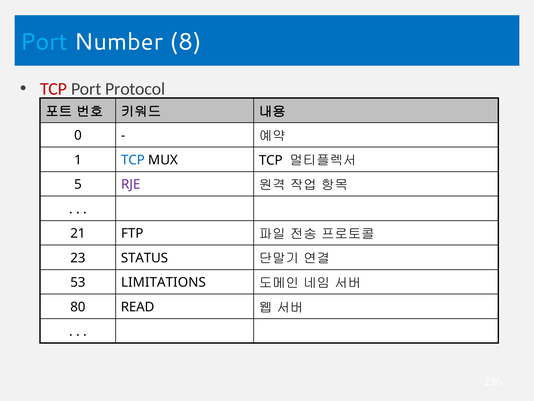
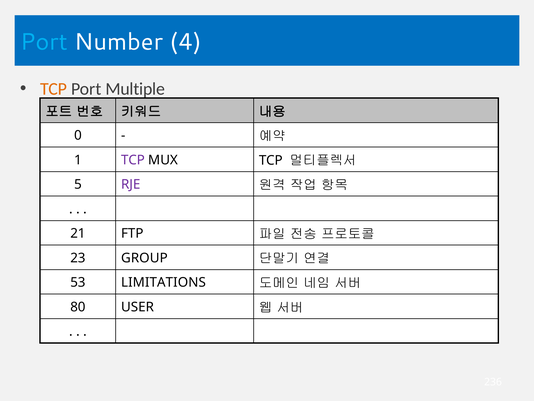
8: 8 -> 4 (186, 42)
TCP colour: red -> orange (54, 89)
Protocol: Protocol -> Multiple (135, 89)
TCP colour: blue -> purple (133, 160)
STATUS: STATUS -> GROUP (144, 258)
READ: READ -> USER (138, 307)
